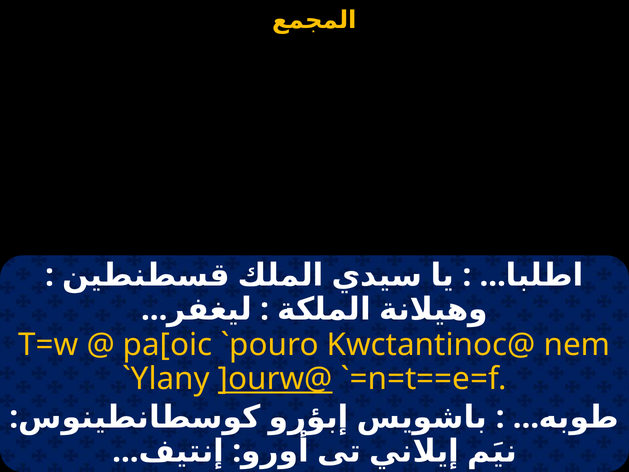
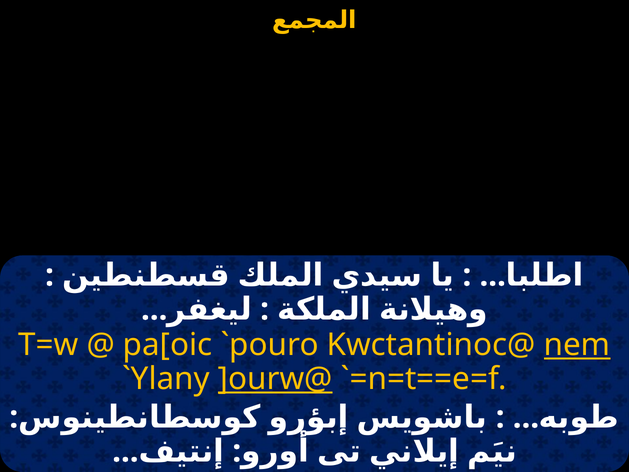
nem underline: none -> present (577, 345)
